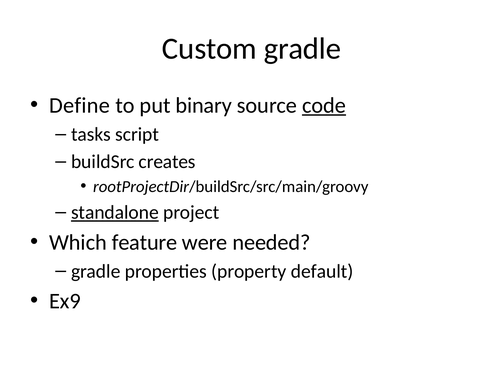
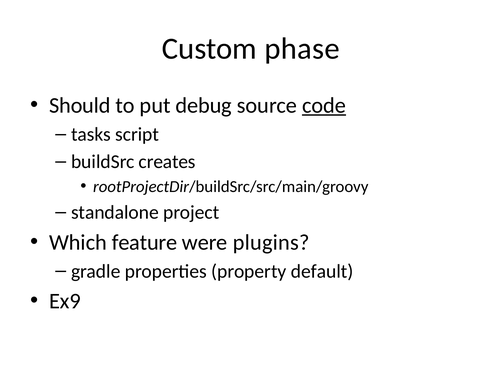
Custom gradle: gradle -> phase (302, 49)
Define: Define -> Should (80, 106)
binary: binary -> debug (204, 106)
standalone underline: present -> none (115, 213)
needed: needed -> plugins (271, 243)
